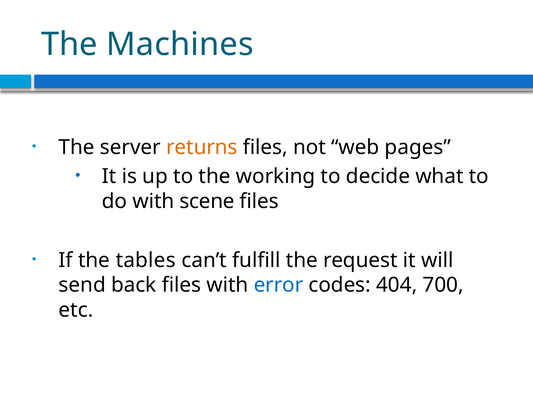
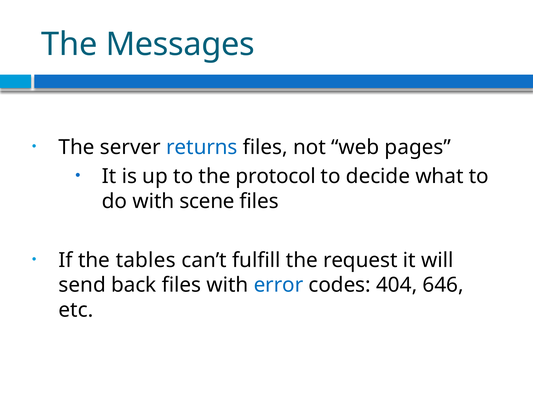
Machines: Machines -> Messages (180, 44)
returns colour: orange -> blue (202, 147)
working: working -> protocol (276, 176)
700: 700 -> 646 (443, 285)
